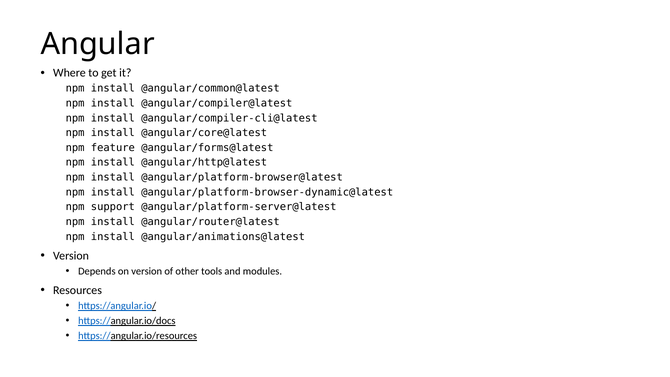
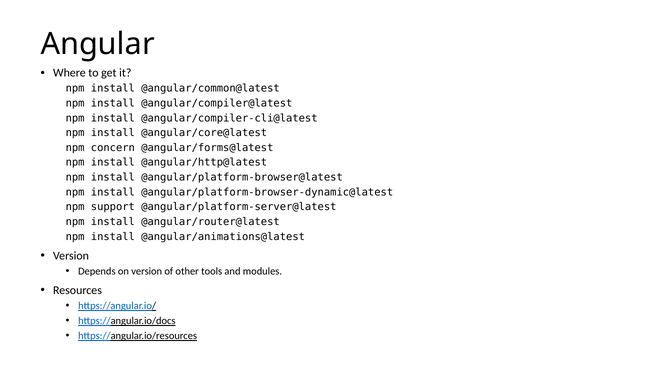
feature: feature -> concern (113, 148)
